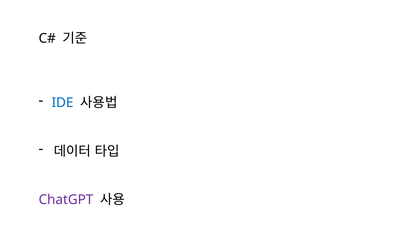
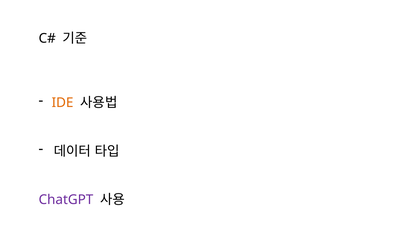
IDE colour: blue -> orange (63, 103)
